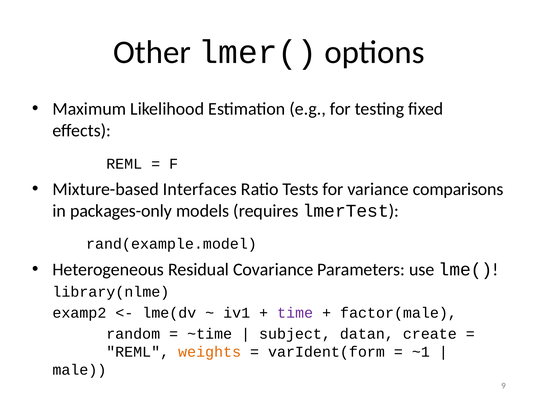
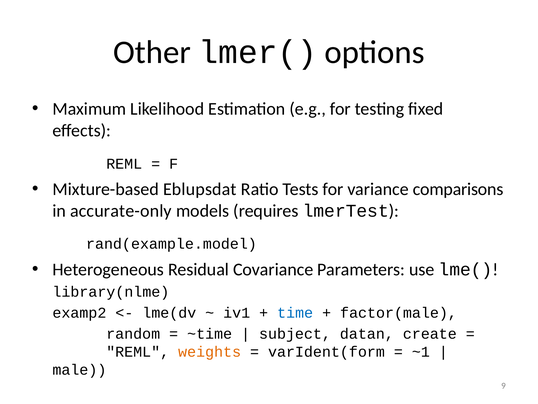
Interfaces: Interfaces -> Eblupsdat (200, 189)
packages-only: packages-only -> accurate-only (121, 210)
time colour: purple -> blue (295, 313)
